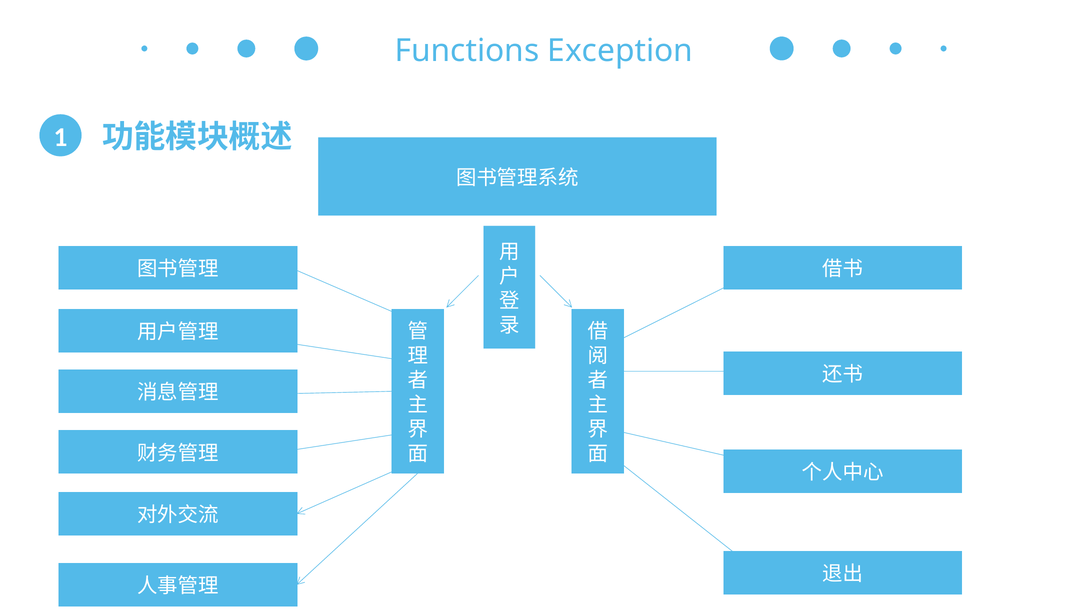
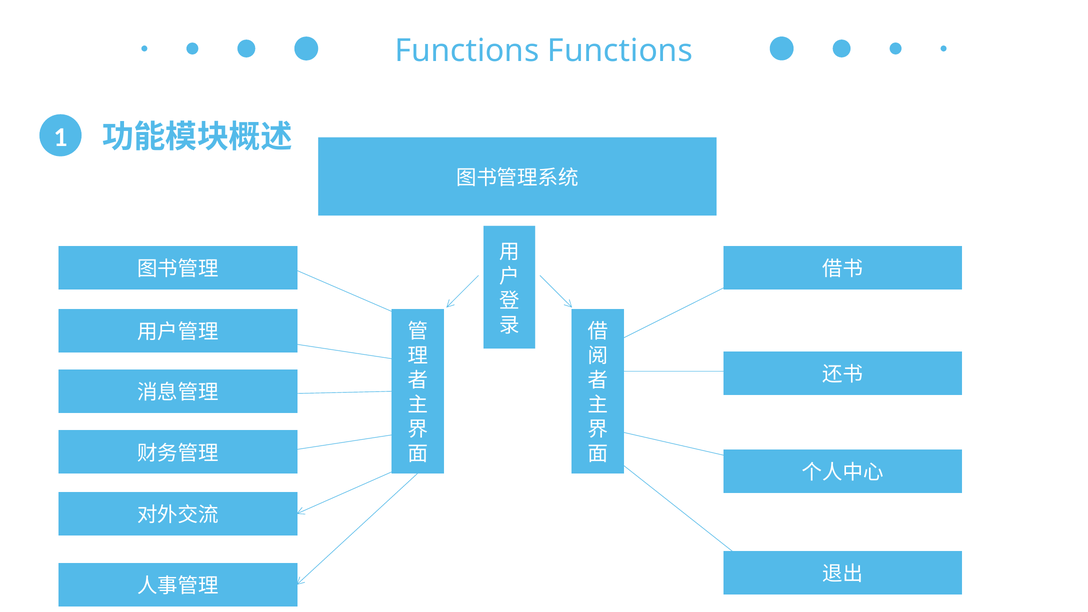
Functions Exception: Exception -> Functions (620, 51)
